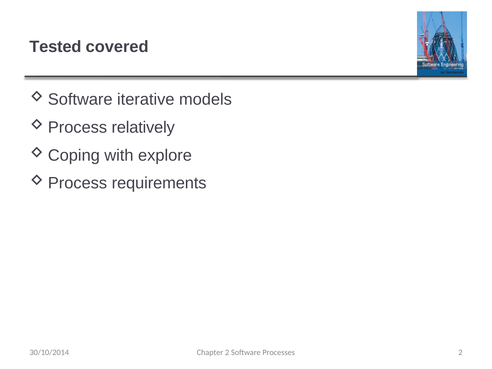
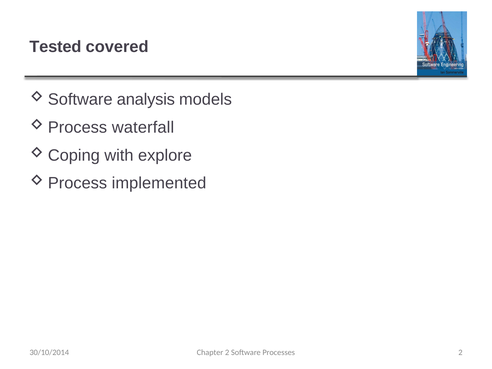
iterative: iterative -> analysis (146, 100)
relatively: relatively -> waterfall (143, 127)
requirements: requirements -> implemented (159, 183)
